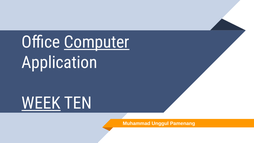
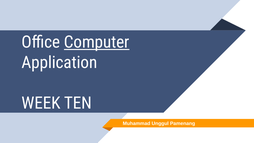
WEEK underline: present -> none (41, 103)
